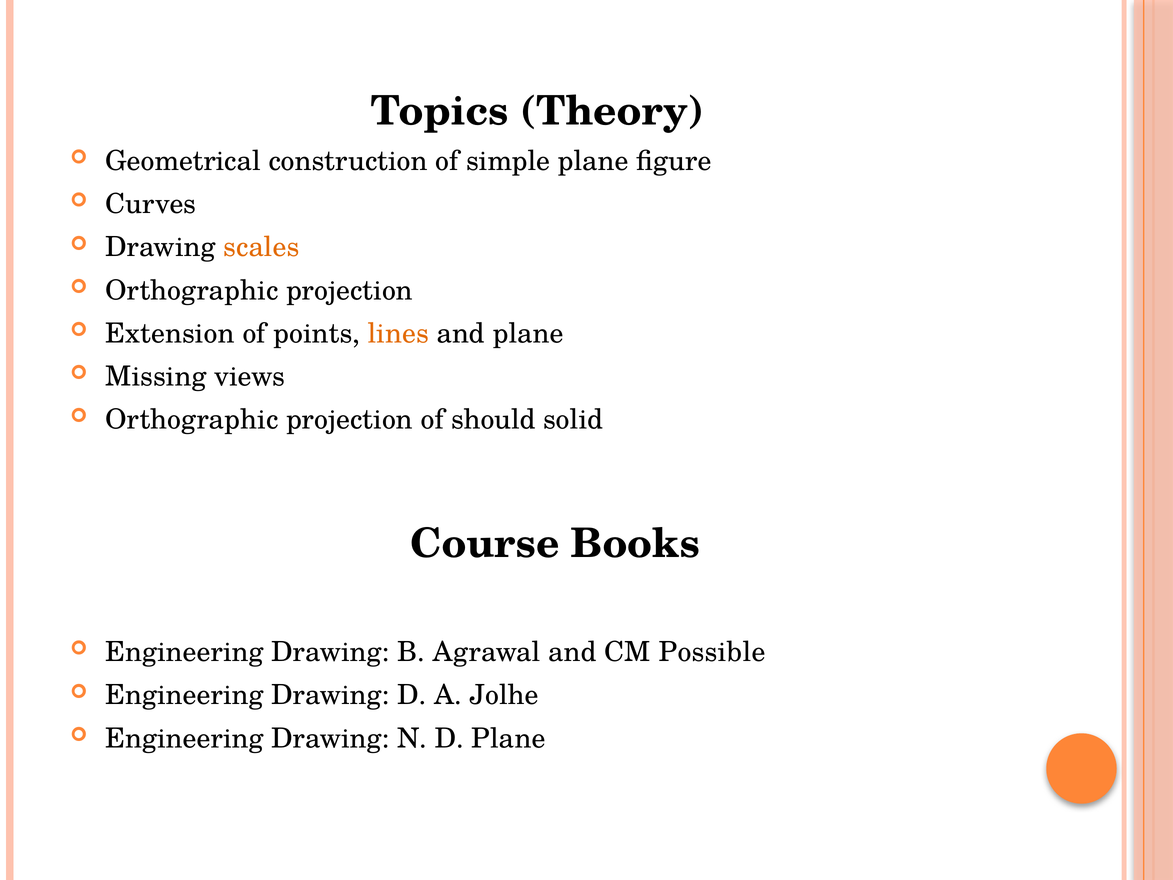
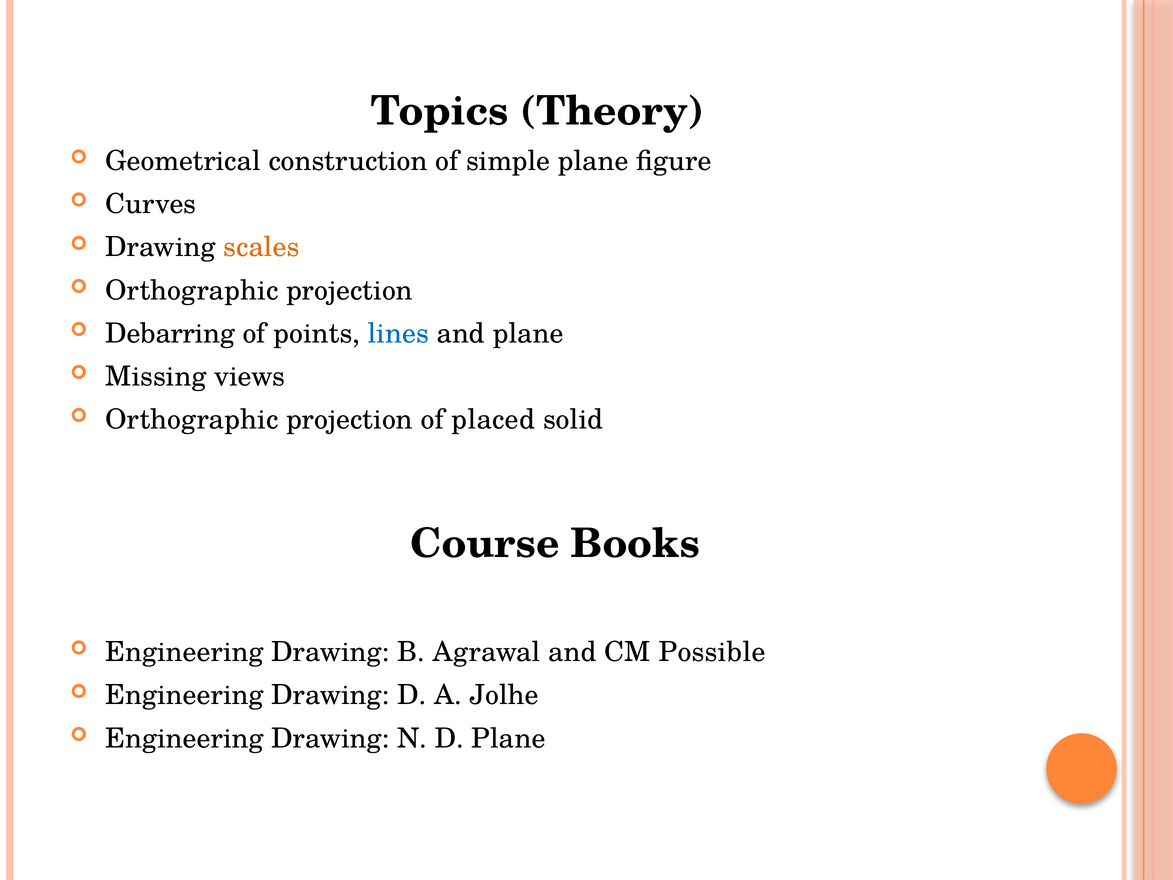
Extension: Extension -> Debarring (170, 333)
lines colour: orange -> blue (398, 333)
should: should -> placed (493, 419)
